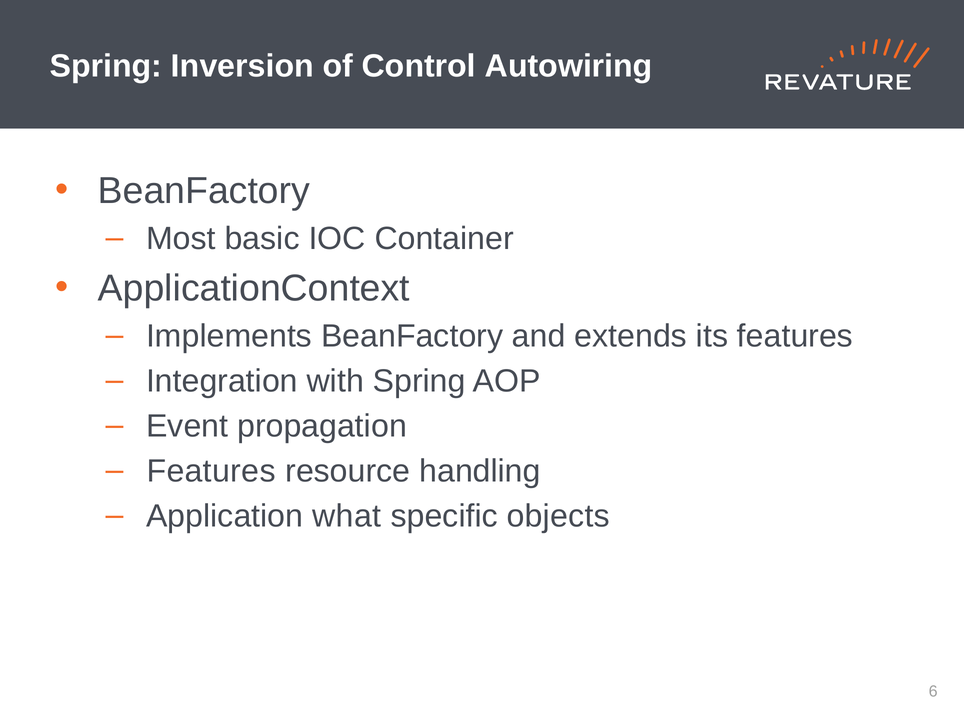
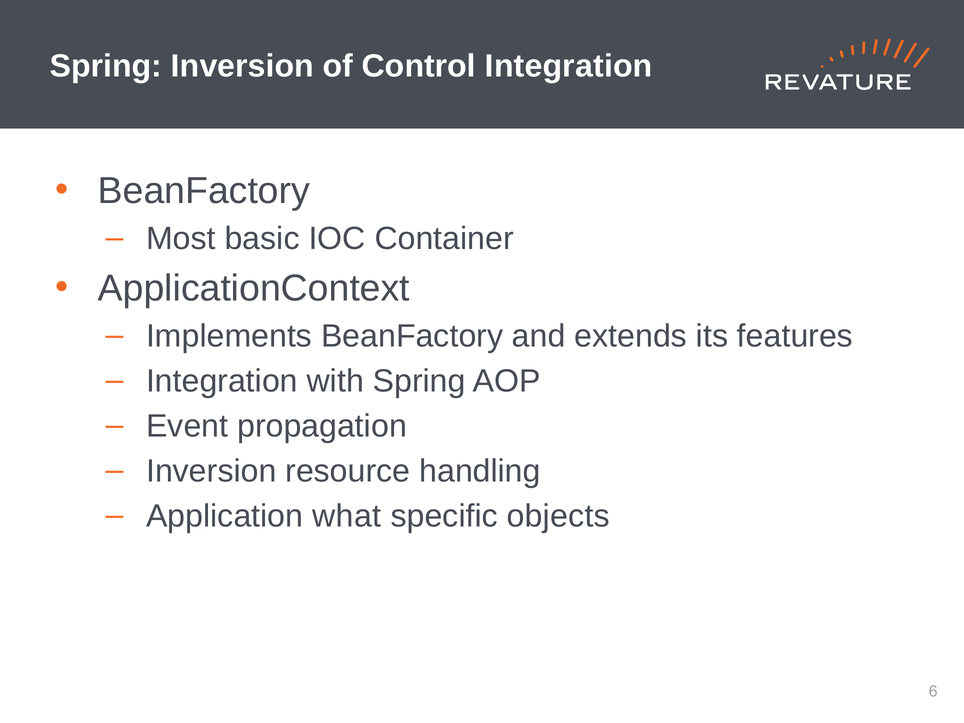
Control Autowiring: Autowiring -> Integration (569, 66)
Features: Features -> Inversion (211, 471)
